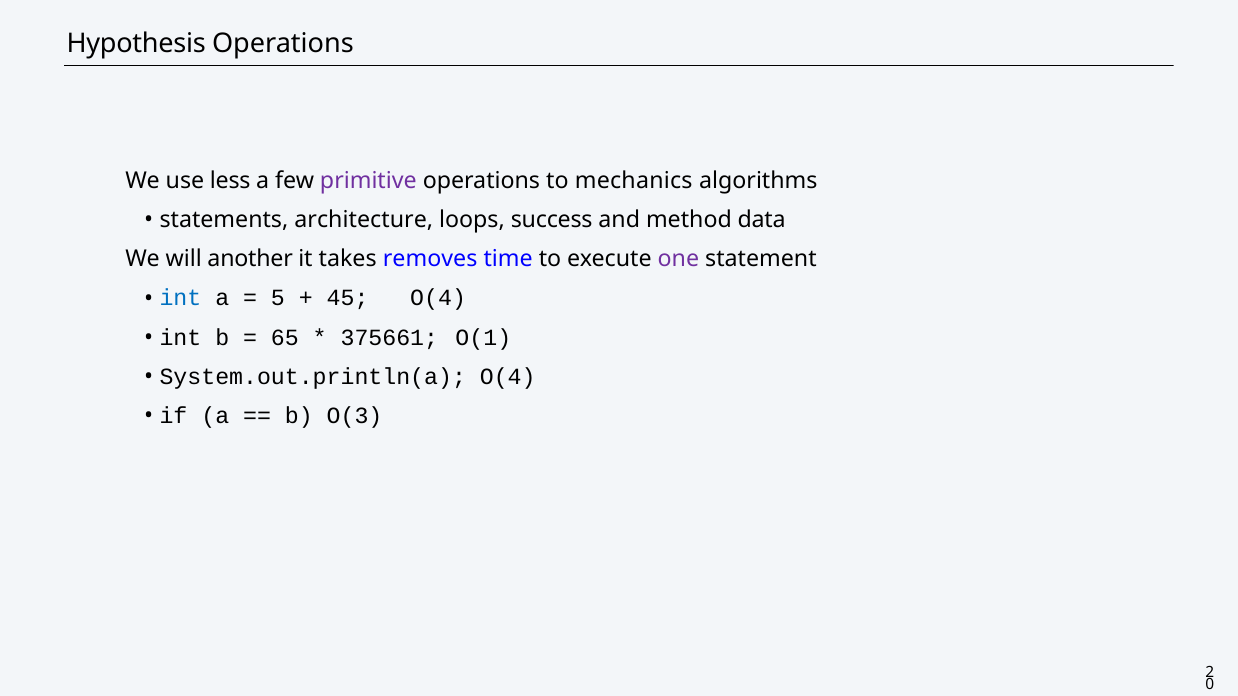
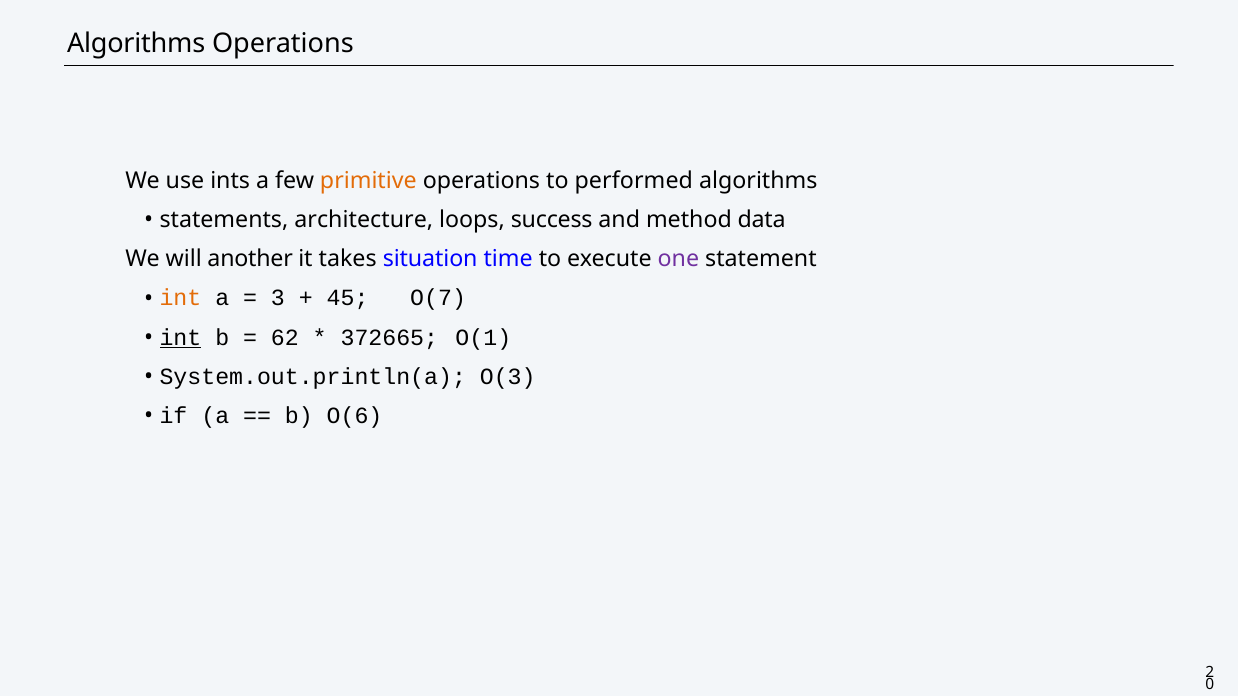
Hypothesis: Hypothesis -> Algorithms (136, 44)
less: less -> ints (230, 180)
primitive colour: purple -> orange (368, 180)
mechanics: mechanics -> performed (634, 180)
removes: removes -> situation (430, 259)
int colour: blue -> orange (180, 298)
5: 5 -> 3 (278, 298)
45 O(4: O(4 -> O(7 (438, 298)
int underline: none -> present (180, 338)
65: 65 -> 62 (285, 338)
375661: 375661 -> 372665 (389, 338)
System.out.println(a O(4: O(4 -> O(3 (508, 377)
O(3: O(3 -> O(6 (355, 416)
